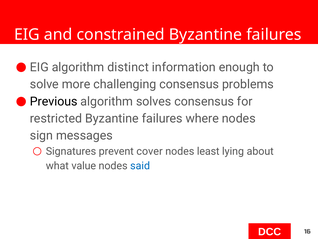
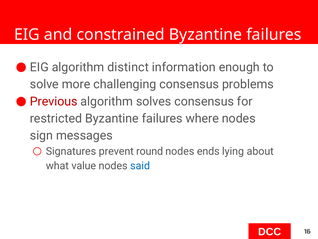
Previous colour: black -> red (54, 101)
cover: cover -> round (150, 151)
least: least -> ends (208, 151)
